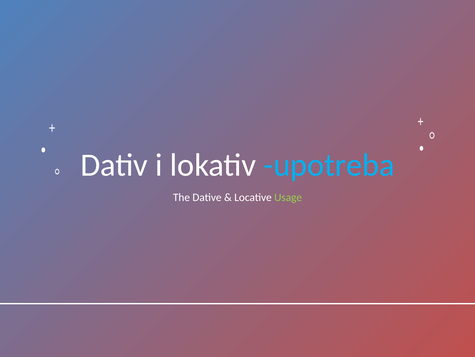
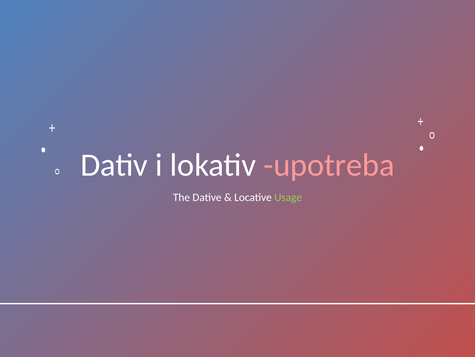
upotreba colour: light blue -> pink (329, 165)
